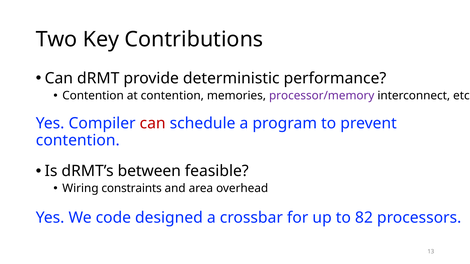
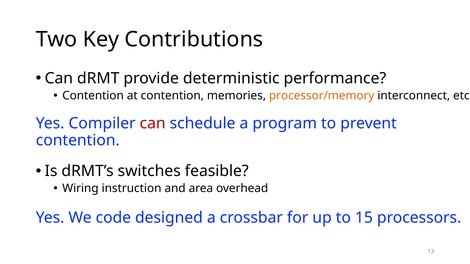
processor/memory colour: purple -> orange (322, 96)
between: between -> switches (149, 171)
constraints: constraints -> instruction (132, 189)
82: 82 -> 15 (364, 218)
